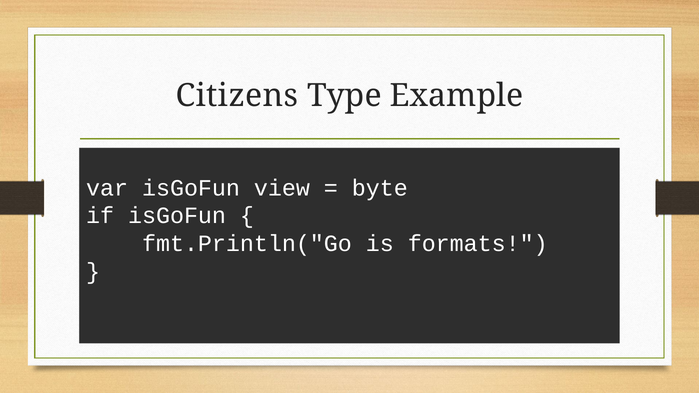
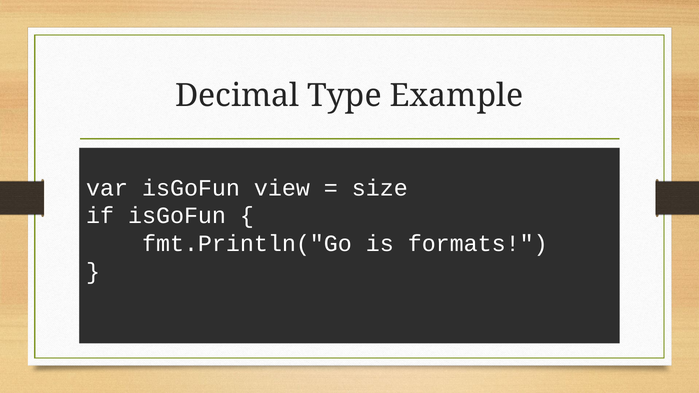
Citizens: Citizens -> Decimal (237, 96)
byte: byte -> size (380, 188)
